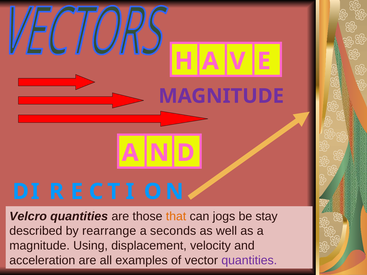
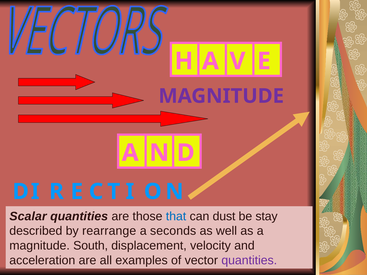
Velcro: Velcro -> Scalar (28, 216)
that colour: orange -> blue (176, 216)
jogs: jogs -> dust (224, 216)
Using: Using -> South (91, 246)
